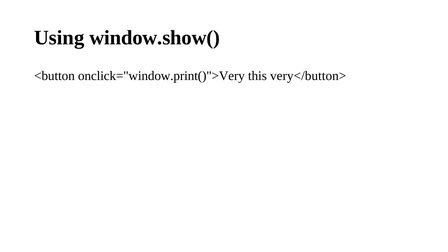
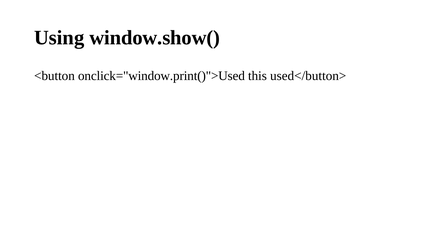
onclick="window.print()">Very: onclick="window.print()">Very -> onclick="window.print()">Used (161, 76)
very</button>: very</button> -> used</button> (308, 76)
